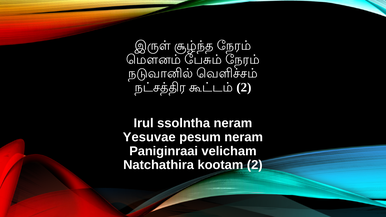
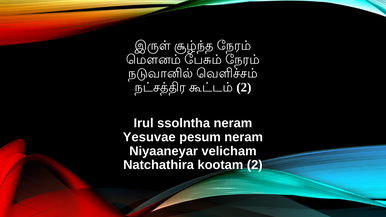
Paniginraai: Paniginraai -> Niyaaneyar (164, 151)
